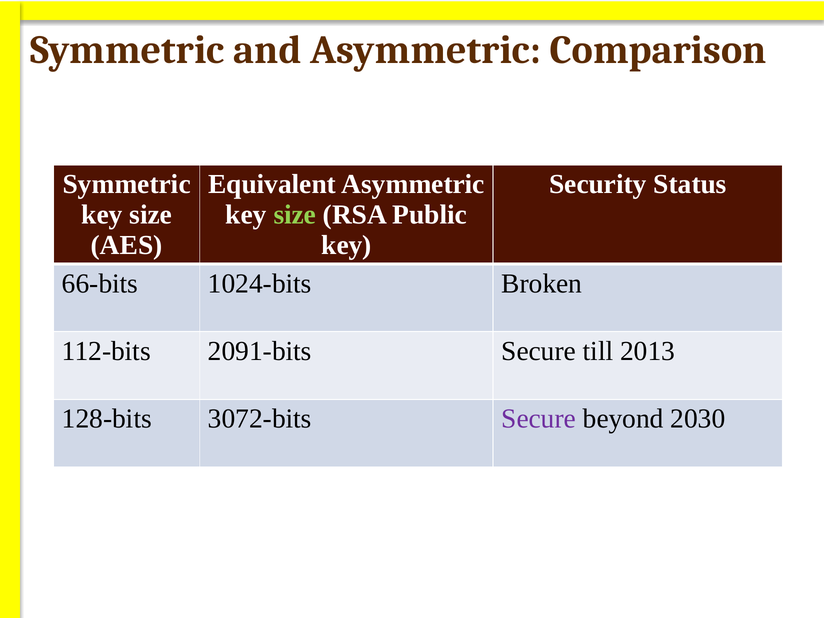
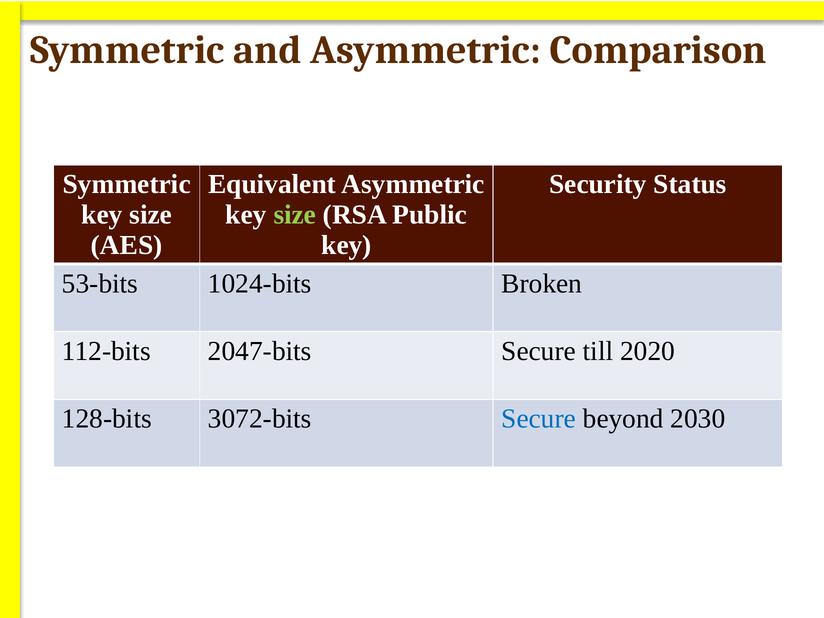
66-bits: 66-bits -> 53-bits (100, 284)
2091-bits: 2091-bits -> 2047-bits (260, 351)
2013: 2013 -> 2020 (648, 351)
Secure colour: purple -> blue (539, 419)
